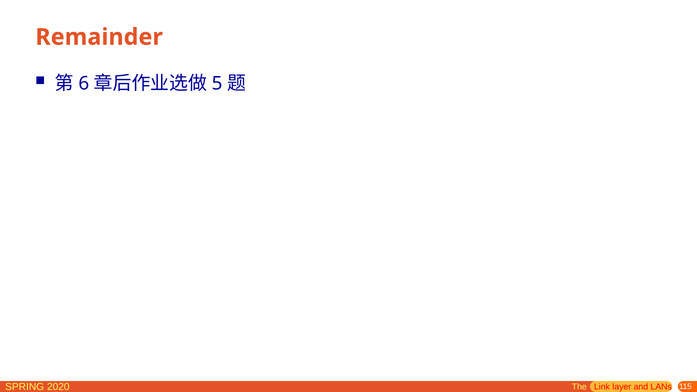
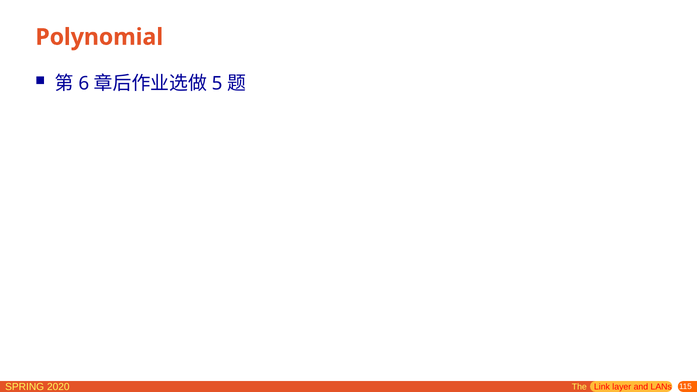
Remainder: Remainder -> Polynomial (99, 37)
